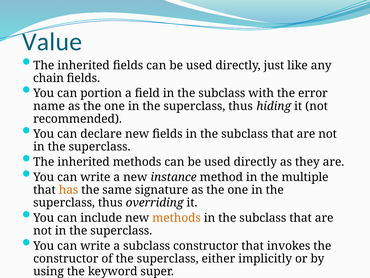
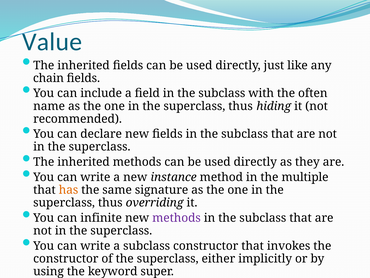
portion: portion -> include (101, 93)
error: error -> often (313, 93)
include: include -> infinite (101, 218)
methods colour: orange -> purple (176, 218)
